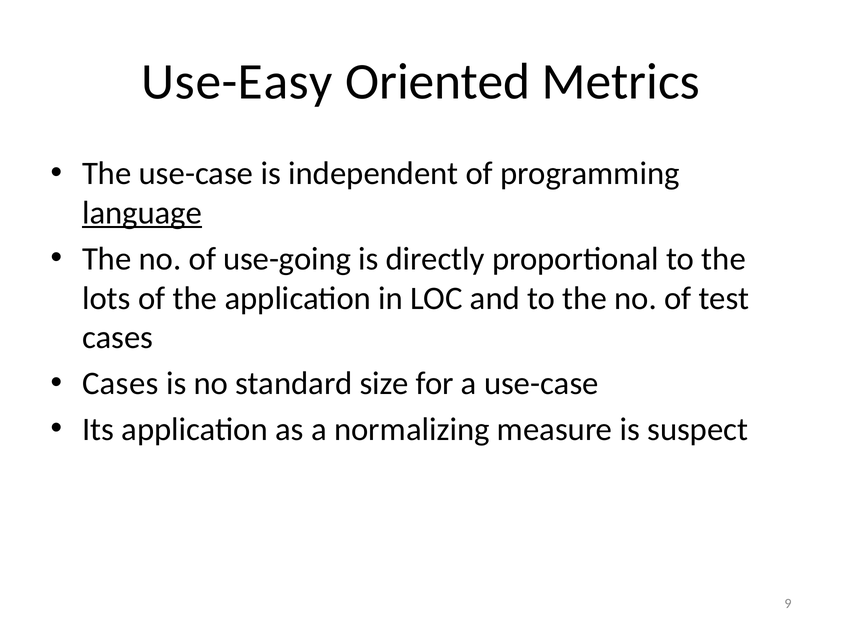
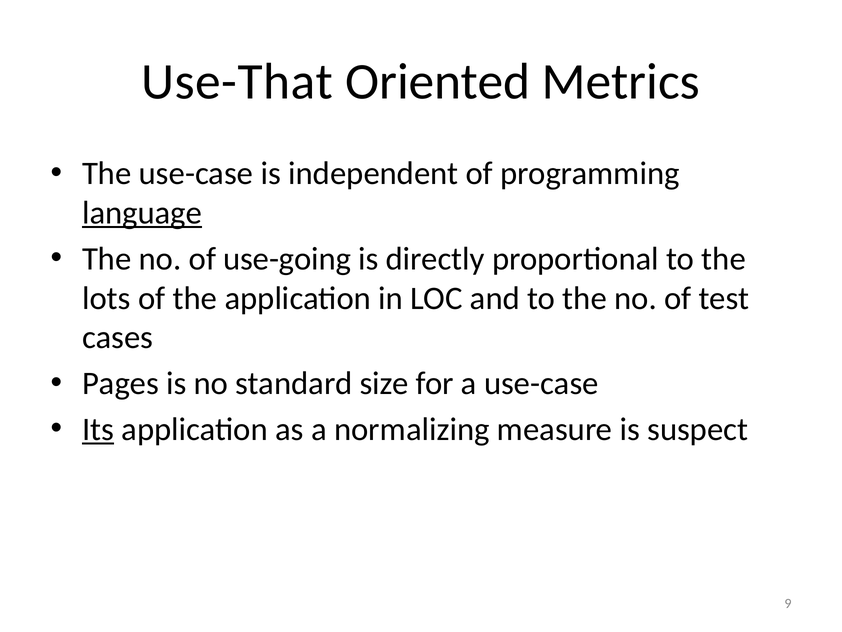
Use-Easy: Use-Easy -> Use-That (237, 82)
Cases: Cases -> Pages (120, 383)
Its underline: none -> present (98, 429)
